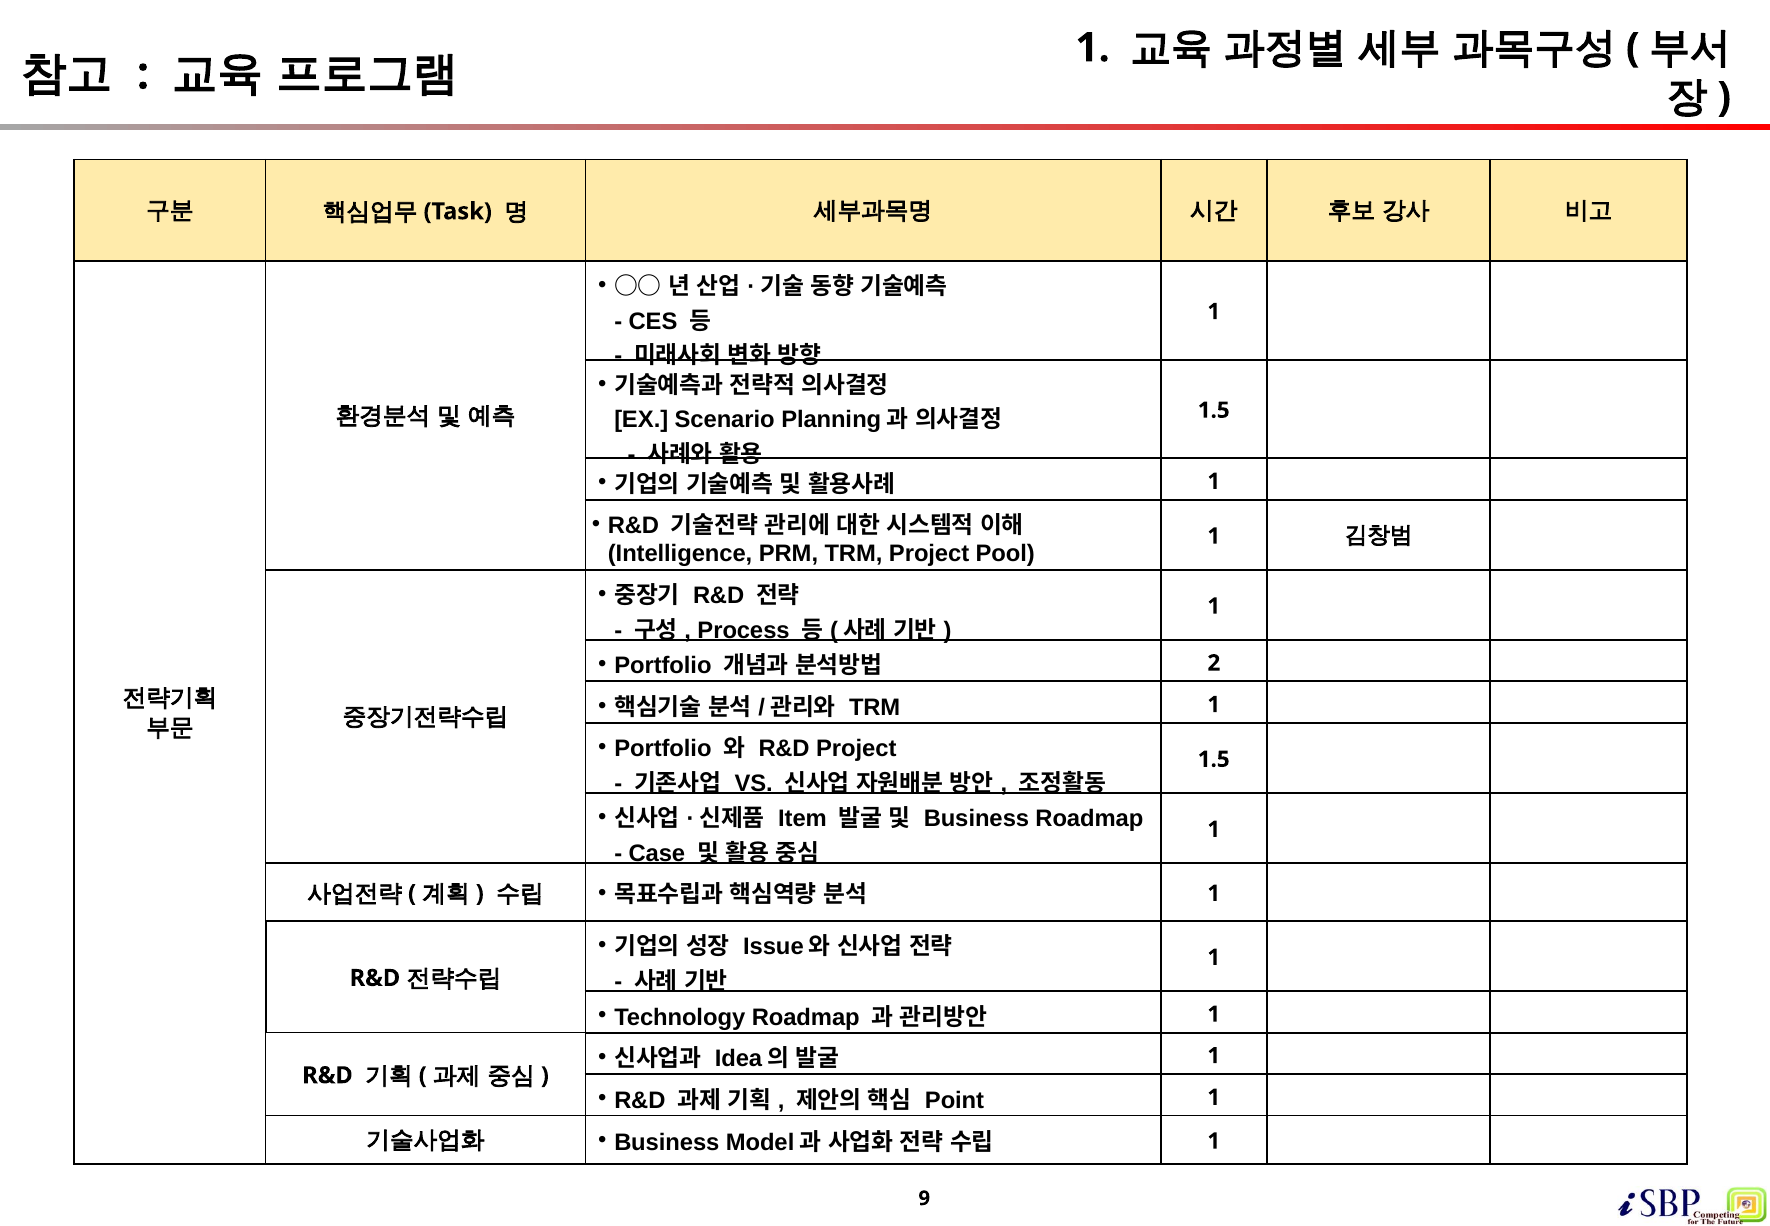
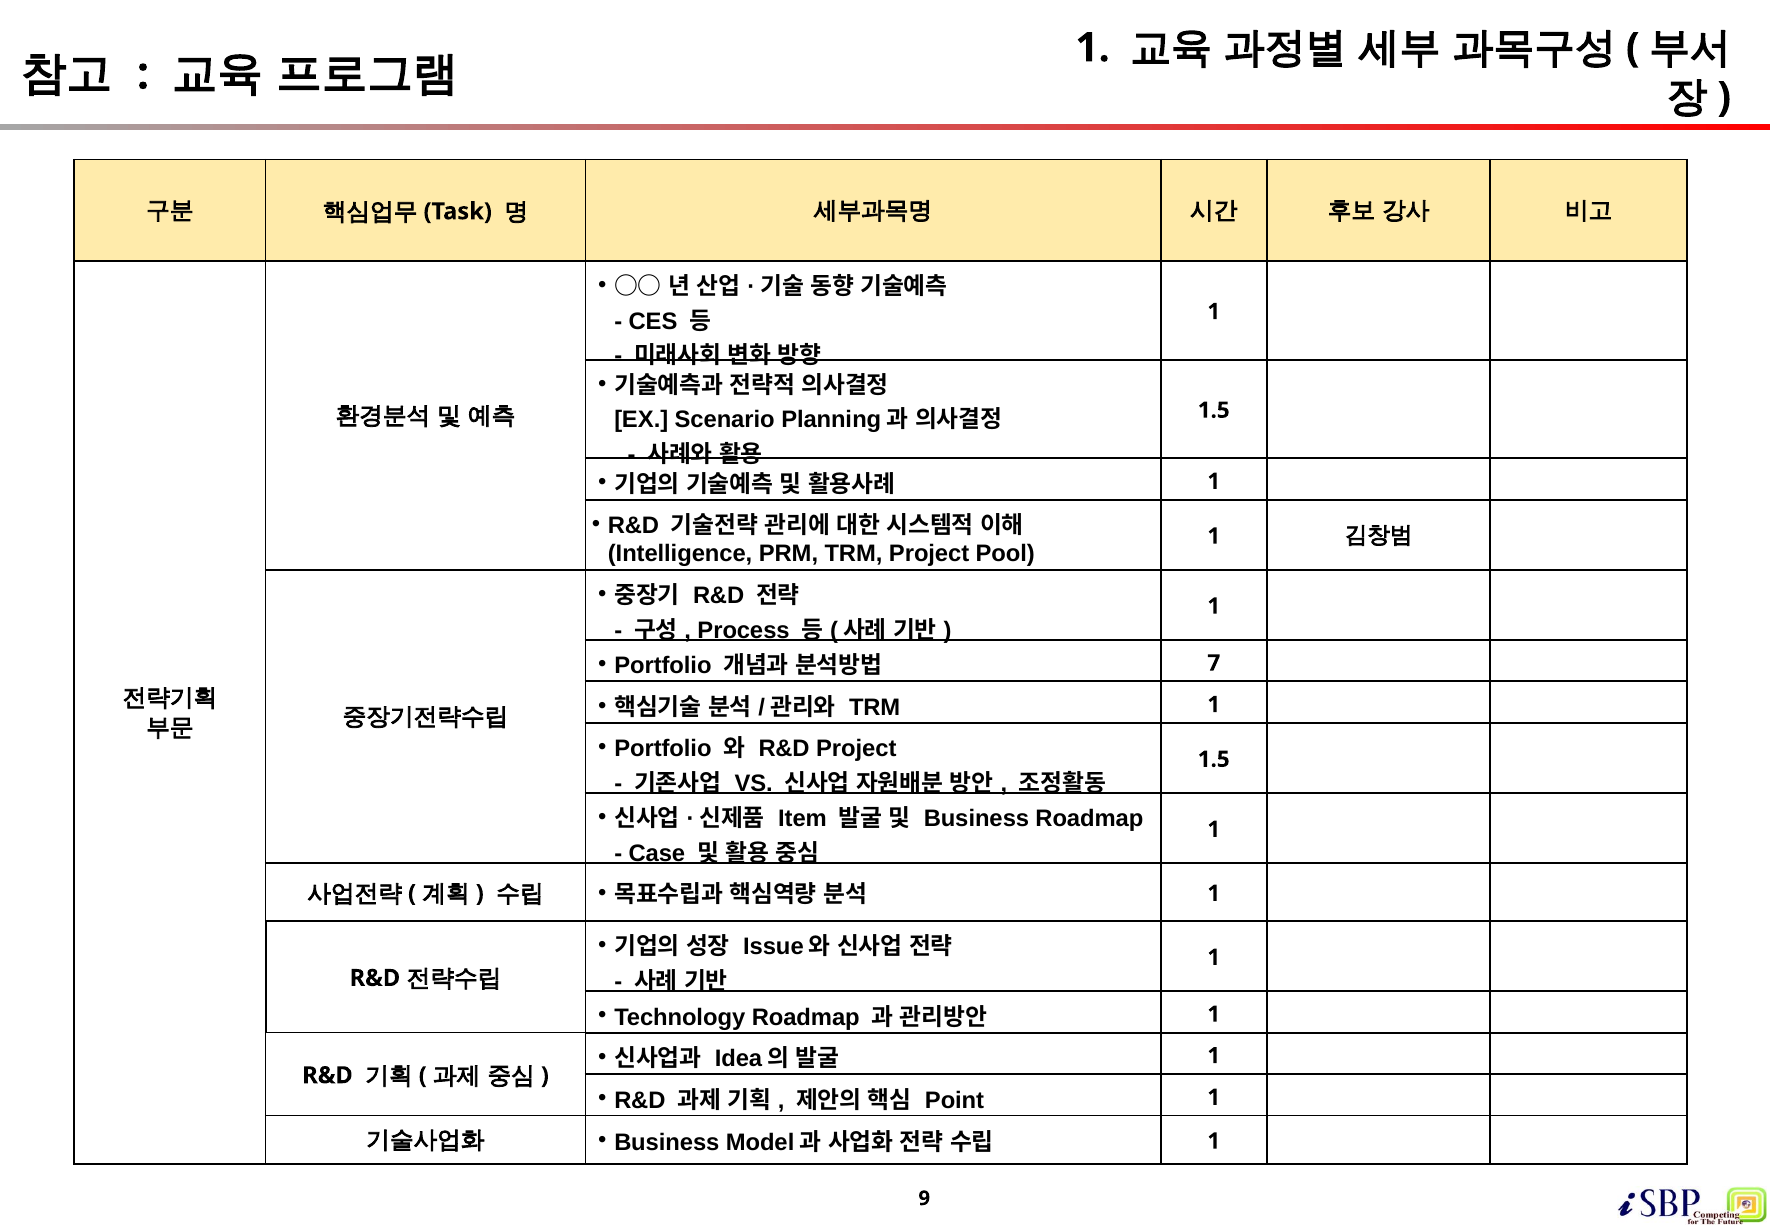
2: 2 -> 7 (1214, 663)
